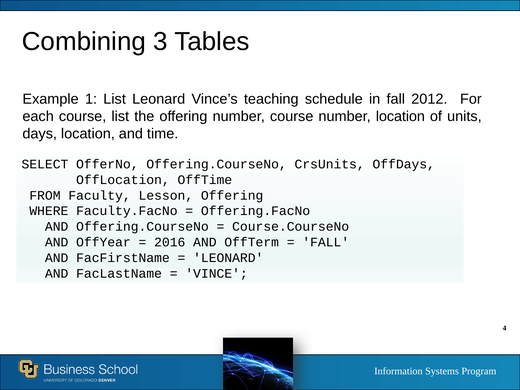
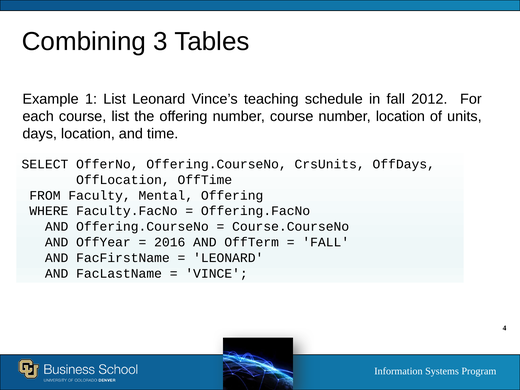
Lesson: Lesson -> Mental (166, 195)
